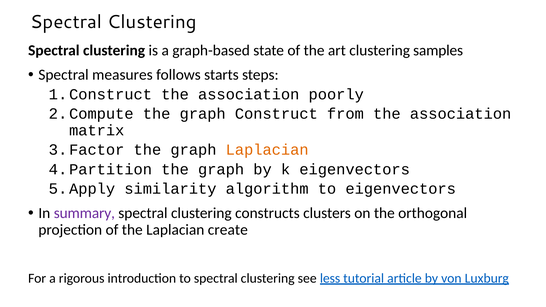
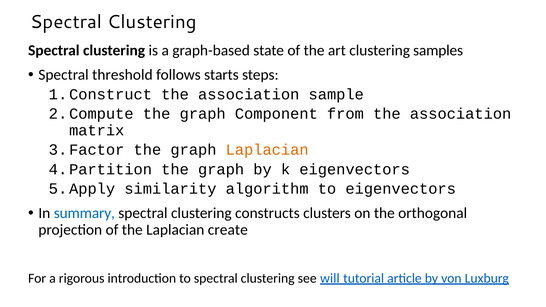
measures: measures -> threshold (122, 75)
poorly: poorly -> sample (336, 94)
Construct: Construct -> Component (276, 114)
summary colour: purple -> blue (84, 213)
less: less -> will (330, 278)
